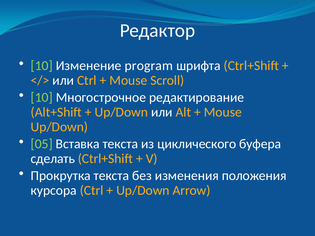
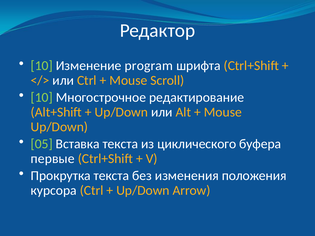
сделать: сделать -> первые (53, 159)
